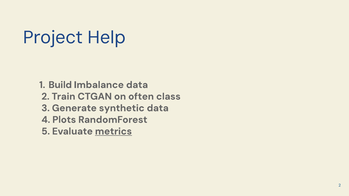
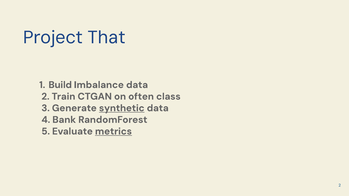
Help: Help -> That (107, 38)
synthetic underline: none -> present (122, 108)
Plots: Plots -> Bank (64, 120)
